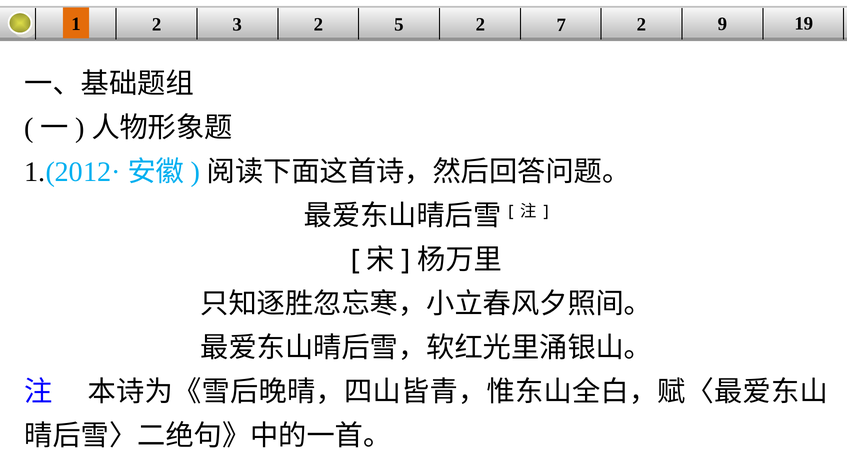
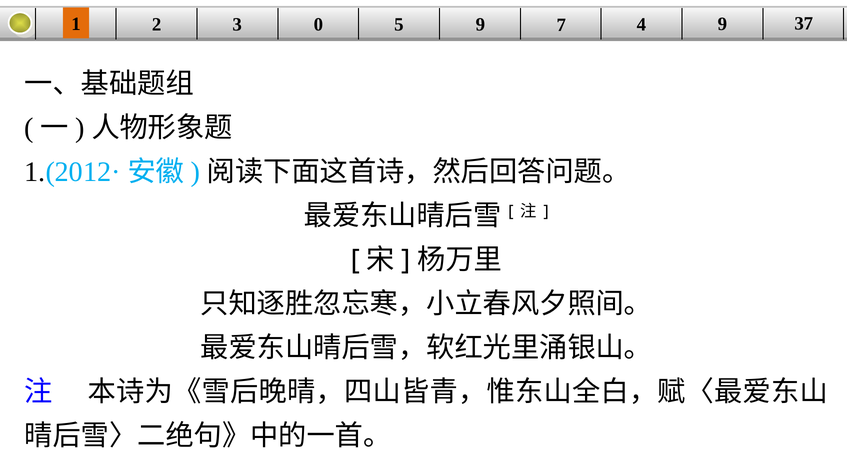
3 2: 2 -> 0 (318, 24)
5 2: 2 -> 9 (480, 24)
7 2: 2 -> 4 (641, 24)
19: 19 -> 37 (804, 24)
